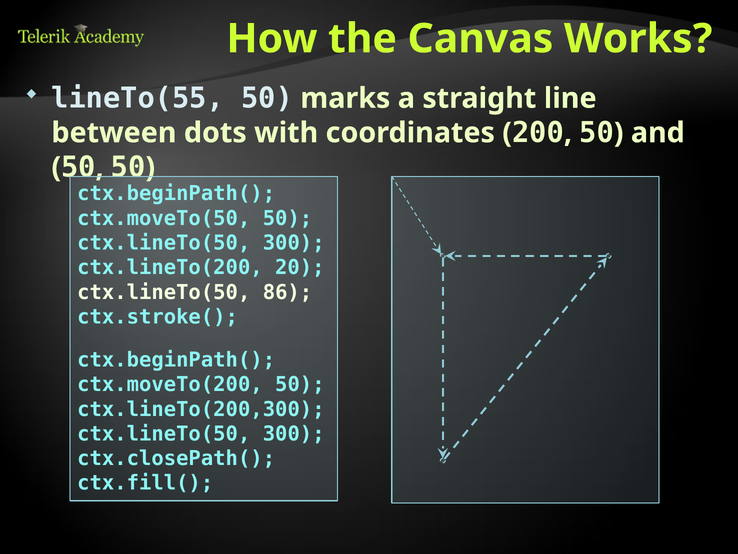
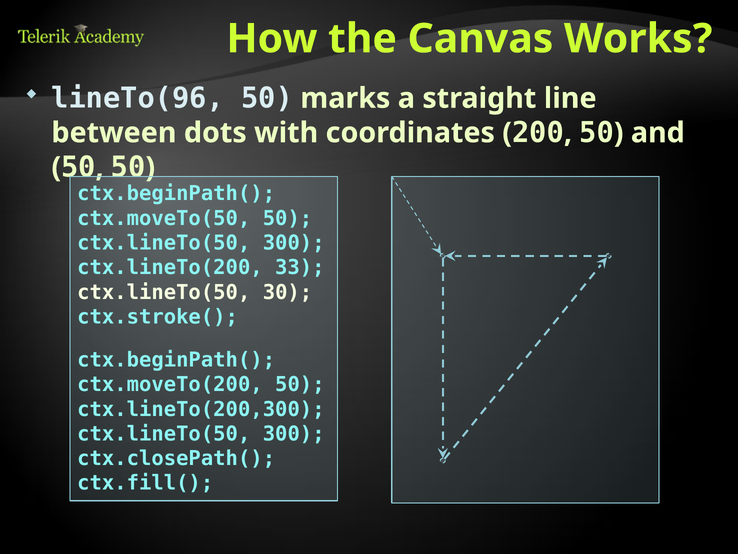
lineTo(55: lineTo(55 -> lineTo(96 (138, 98)
20: 20 -> 33 (300, 267)
86: 86 -> 30 (287, 292)
